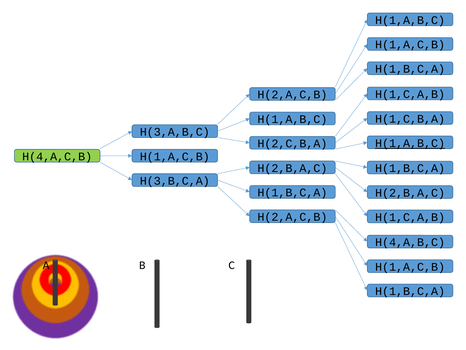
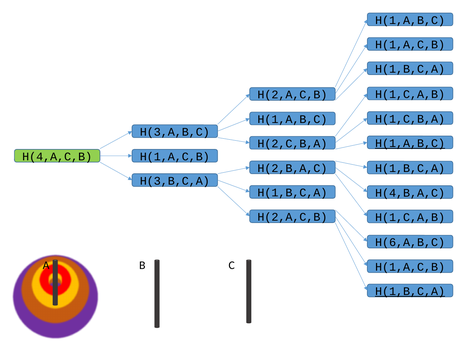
H(2,B,A,C: H(2,B,A,C -> H(4,B,A,C (410, 193)
H(4,A,B,C: H(4,A,B,C -> H(6,A,B,C (410, 242)
H(1,B,C,A underline: none -> present (410, 291)
